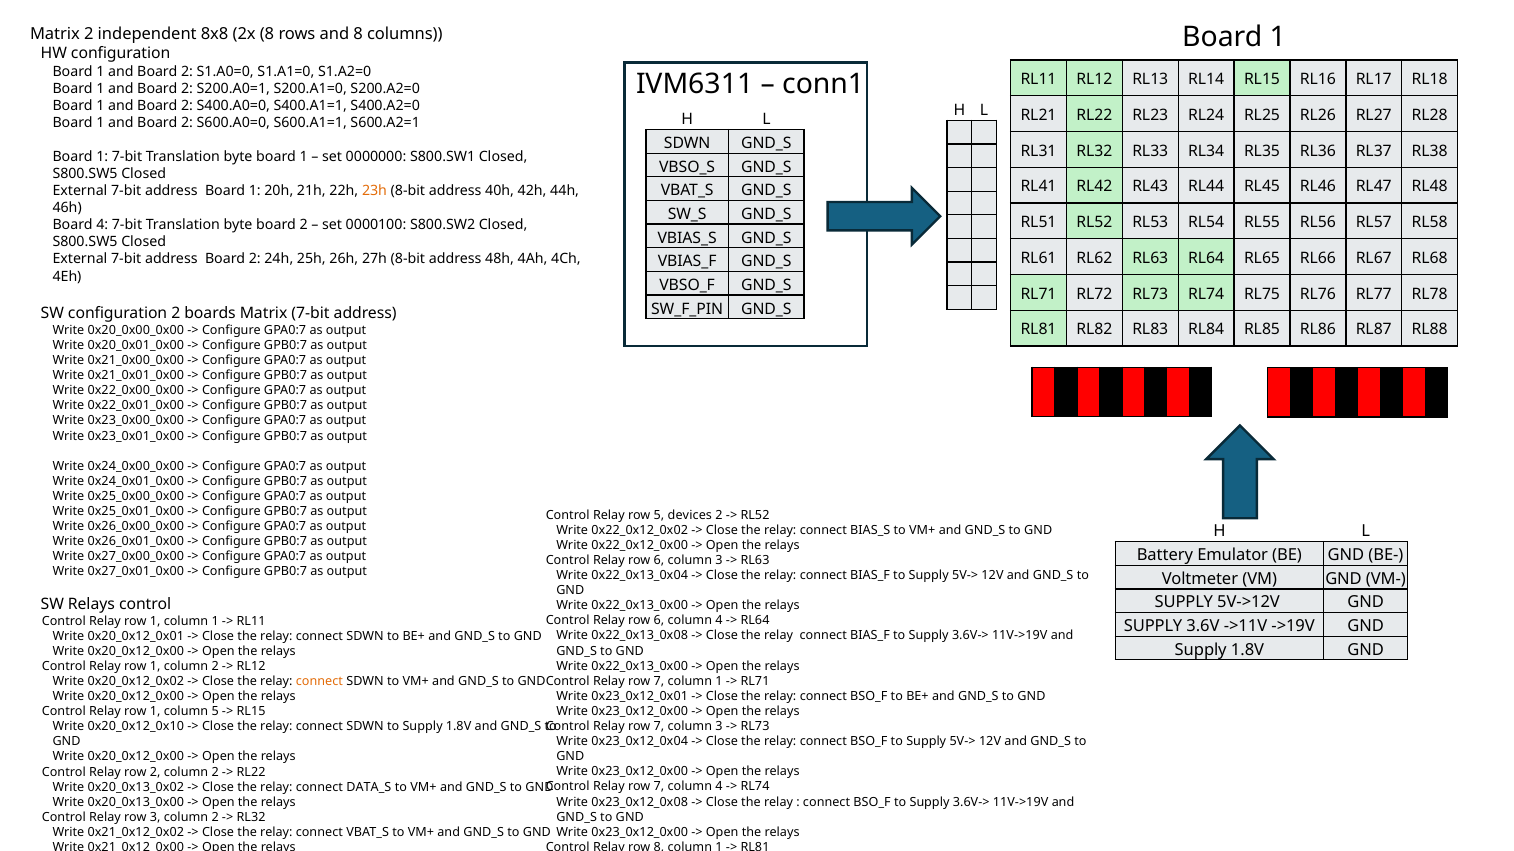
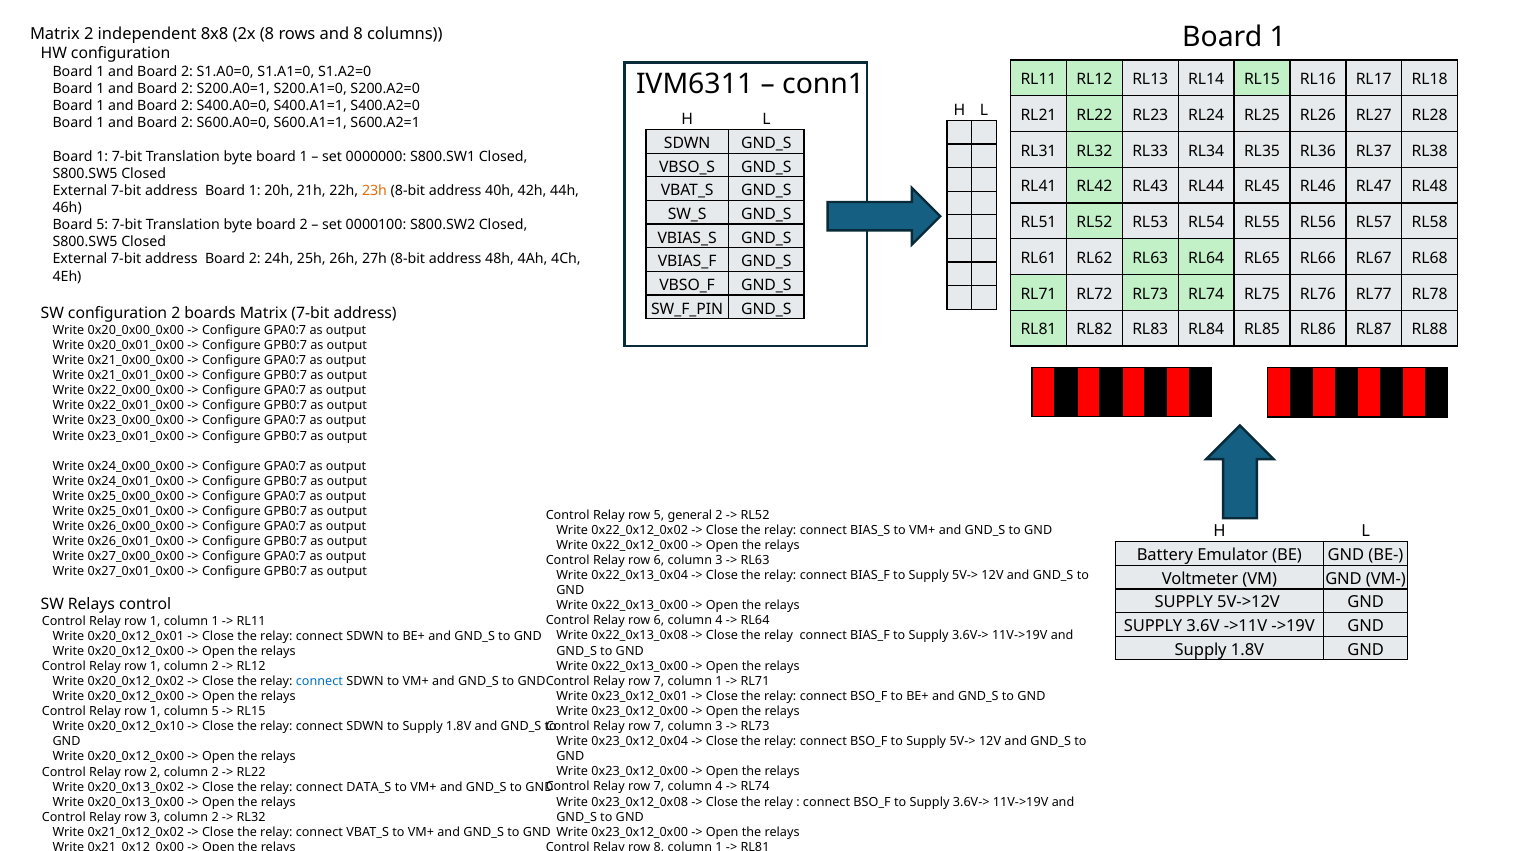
Board 4: 4 -> 5 (102, 225)
devices: devices -> general (690, 515)
connect colour: orange -> blue (319, 682)
